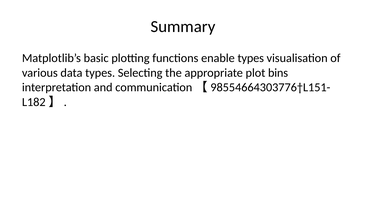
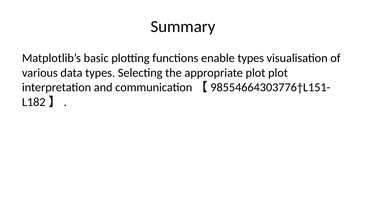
plot bins: bins -> plot (278, 73)
